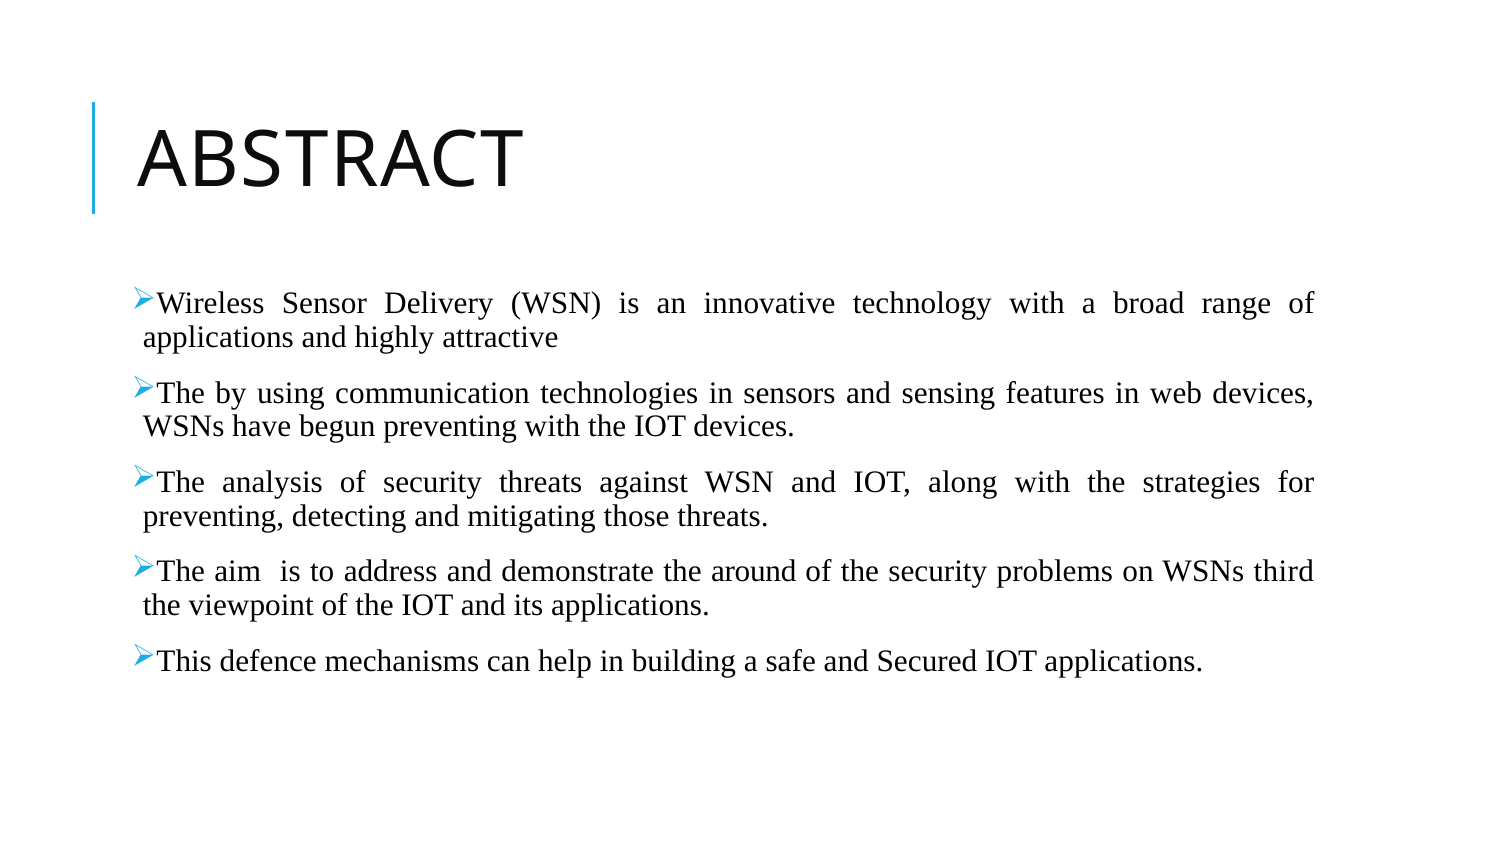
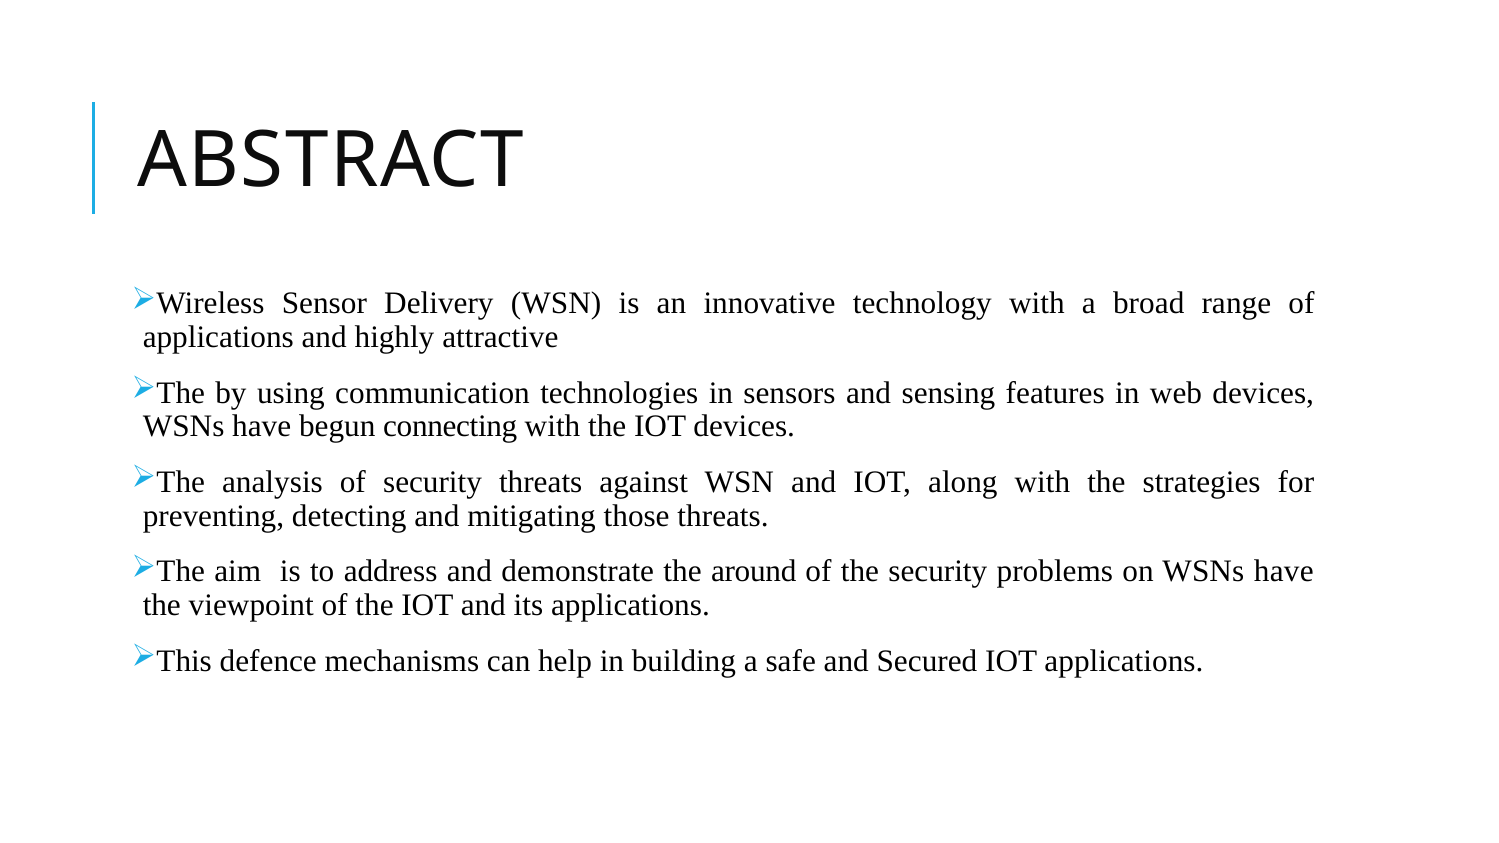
begun preventing: preventing -> connecting (450, 427)
on WSNs third: third -> have (1284, 572)
